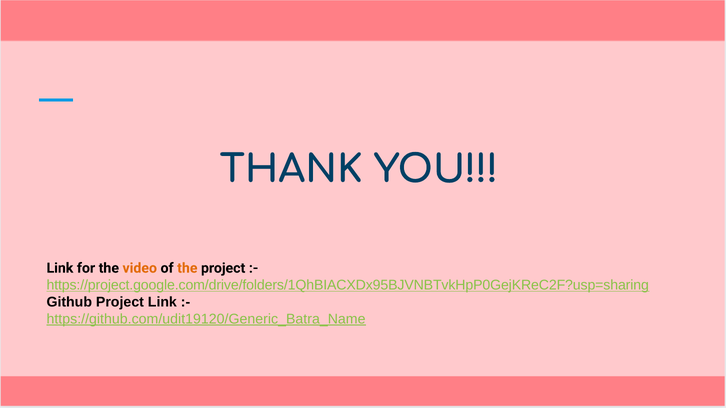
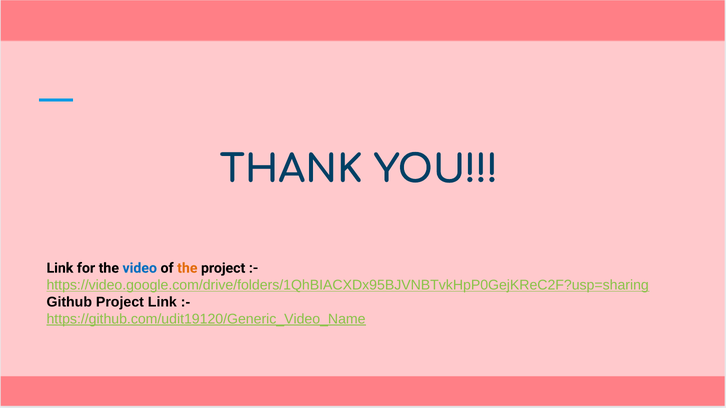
video colour: orange -> blue (140, 268)
https://project.google.com/drive/folders/1QhBIACXDx95BJVNBTvkHpP0GejKReC2F?usp=sharing: https://project.google.com/drive/folders/1QhBIACXDx95BJVNBTvkHpP0GejKReC2F?usp=sharing -> https://video.google.com/drive/folders/1QhBIACXDx95BJVNBTvkHpP0GejKReC2F?usp=sharing (348, 285)
https://github.com/udit19120/Generic_Batra_Name: https://github.com/udit19120/Generic_Batra_Name -> https://github.com/udit19120/Generic_Video_Name (206, 319)
